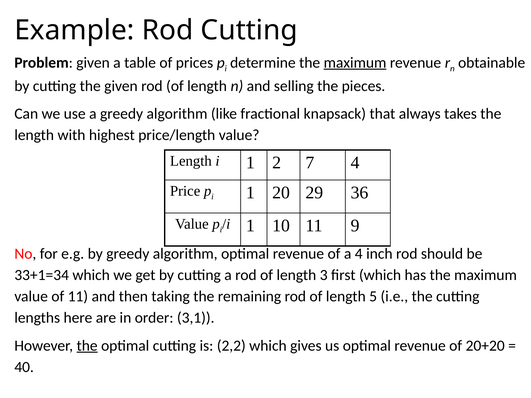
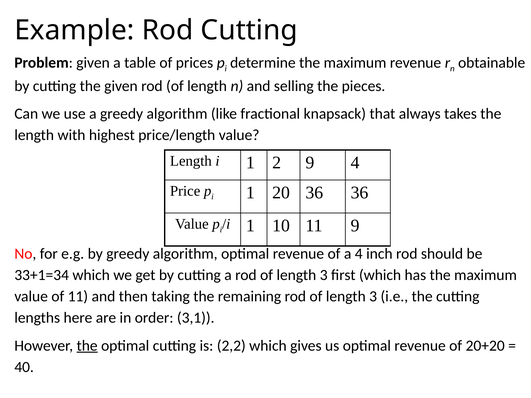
maximum underline: present -> none (355, 63)
2 7: 7 -> 9 (310, 163)
20 29: 29 -> 36 (314, 193)
5: 5 -> 3 (373, 297)
